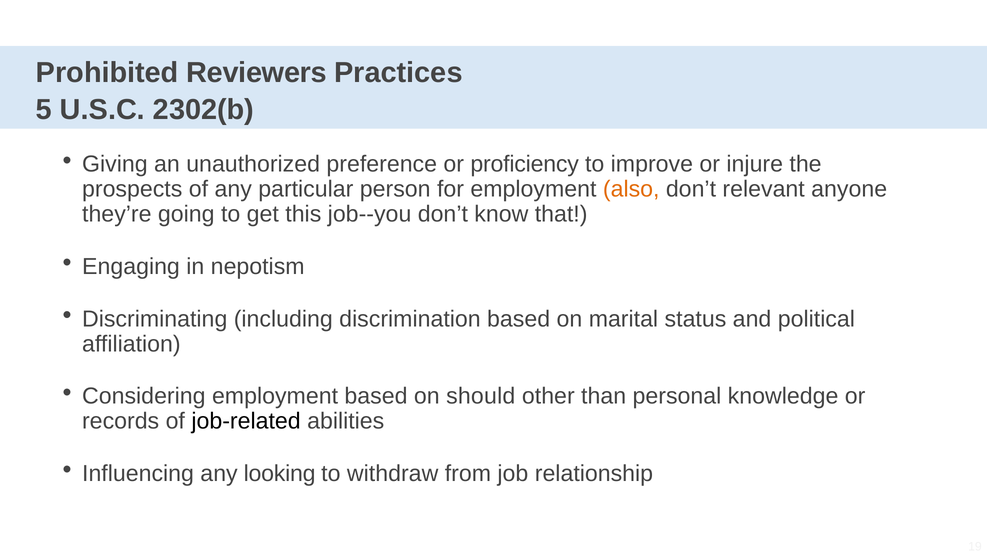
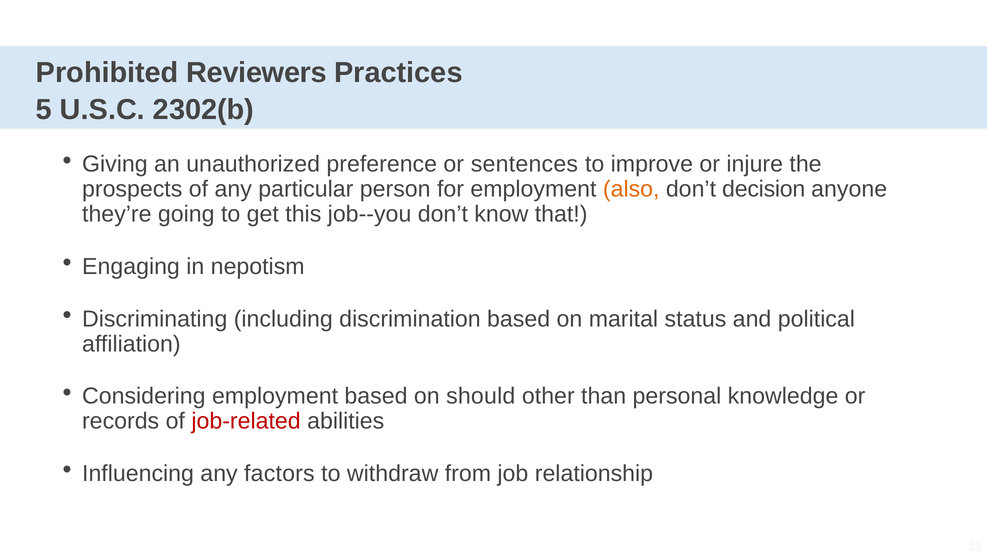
proficiency: proficiency -> sentences (524, 164)
relevant: relevant -> decision (764, 189)
job-related colour: black -> red (246, 421)
looking: looking -> factors (279, 474)
